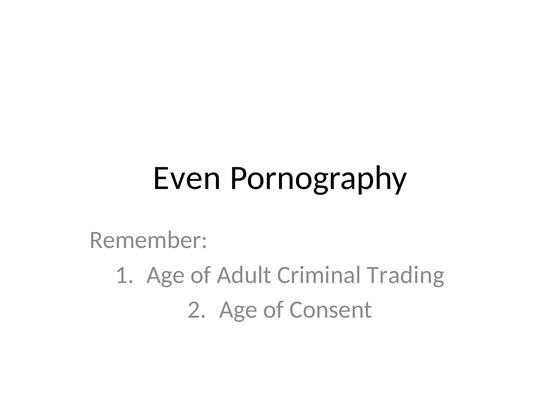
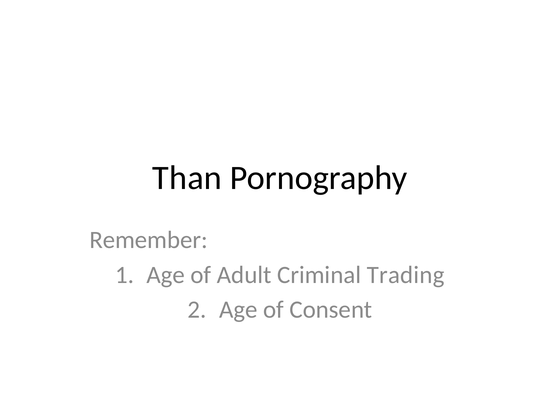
Even: Even -> Than (187, 178)
